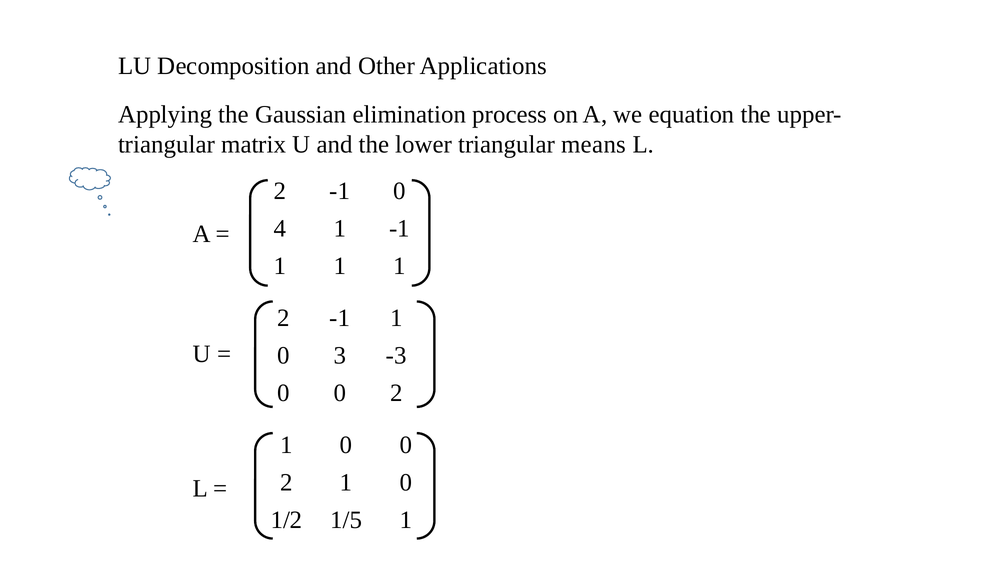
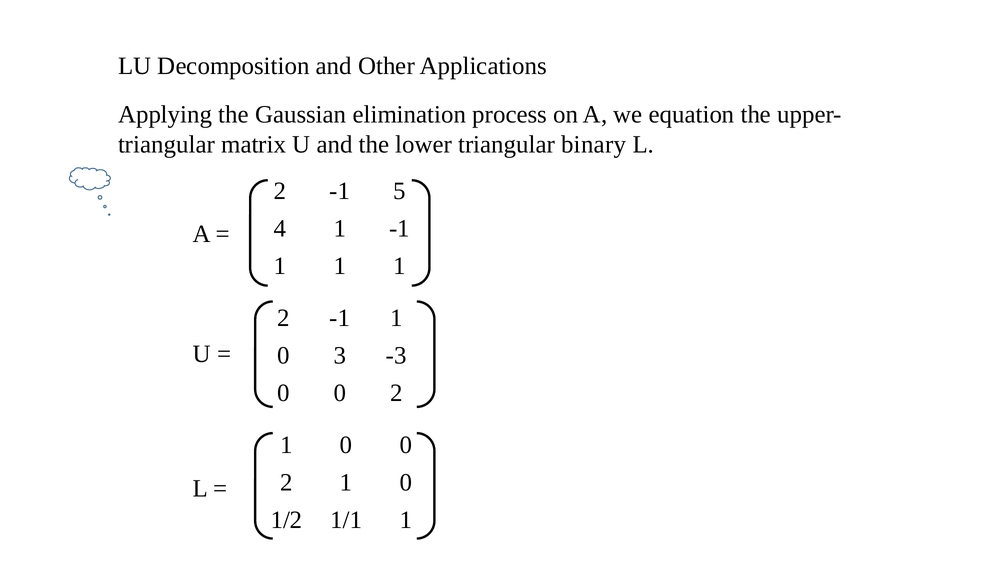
means: means -> binary (594, 144)
-1 0: 0 -> 5 (400, 191)
1/5: 1/5 -> 1/1 (346, 520)
